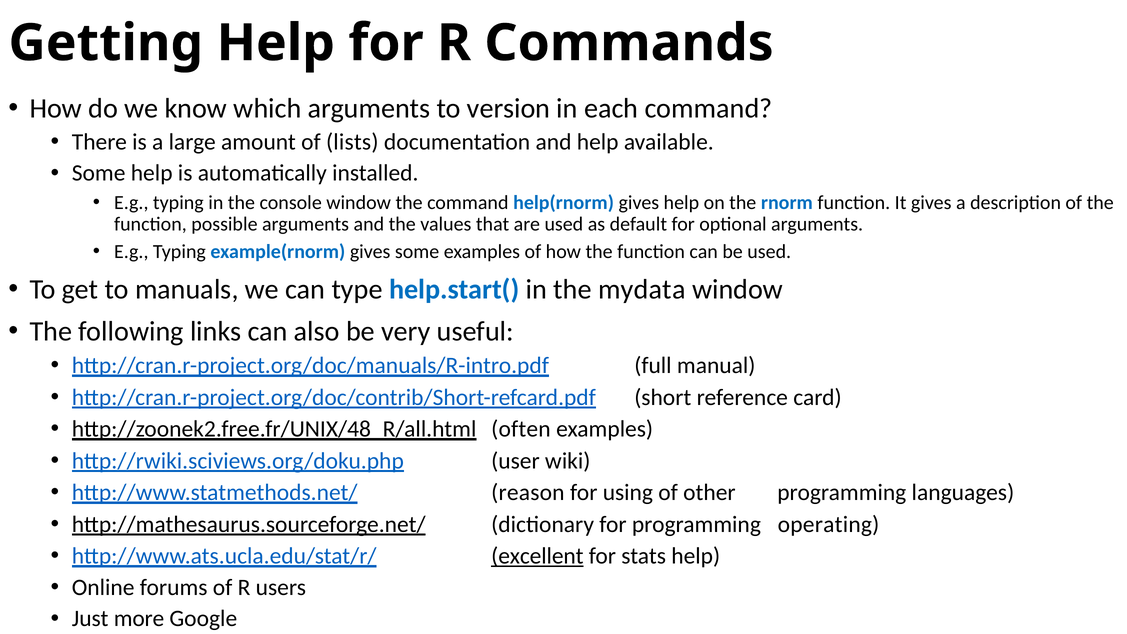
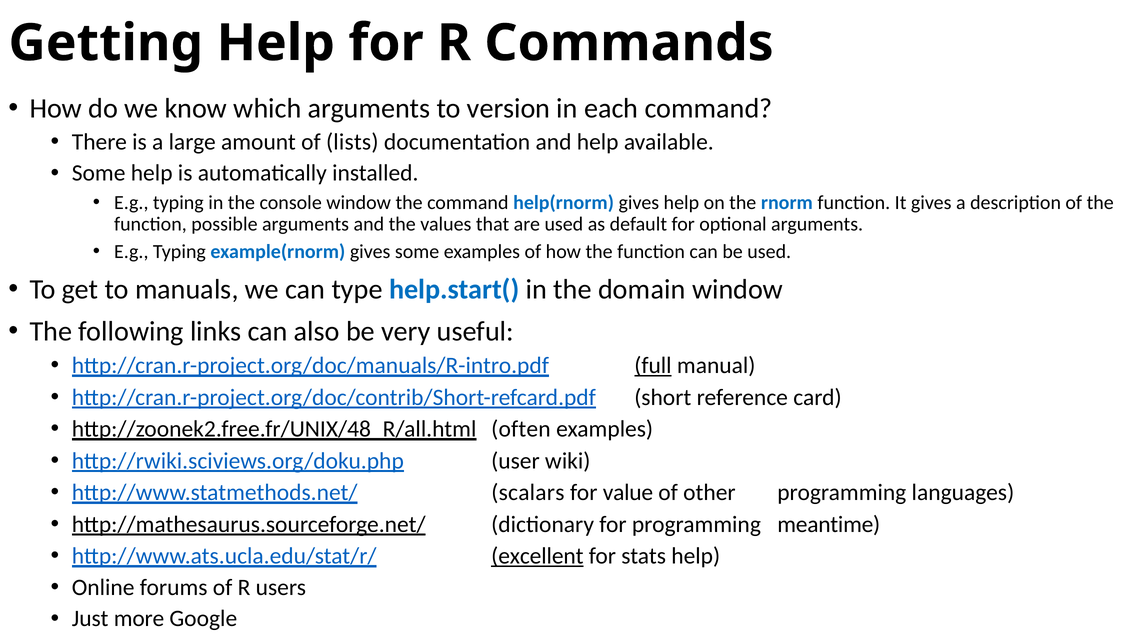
mydata: mydata -> domain (642, 289)
full underline: none -> present (653, 366)
reason: reason -> scalars (528, 493)
using: using -> value (628, 493)
operating: operating -> meantime (829, 524)
